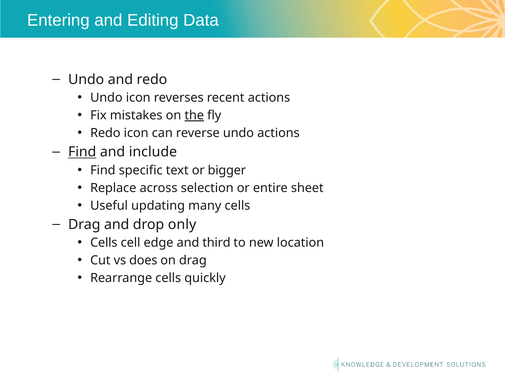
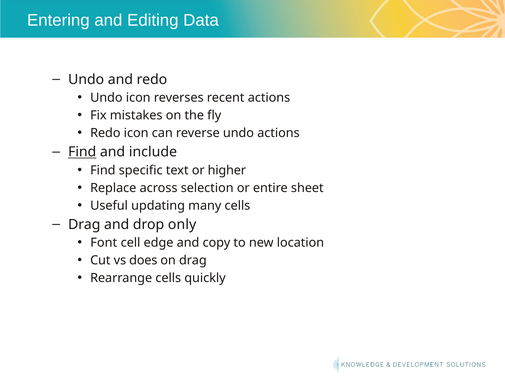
the underline: present -> none (194, 116)
bigger: bigger -> higher (227, 171)
Cells: Cells -> Font (104, 243)
third: third -> copy (216, 243)
